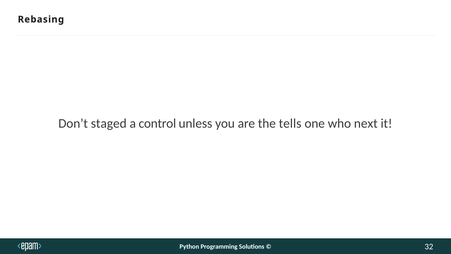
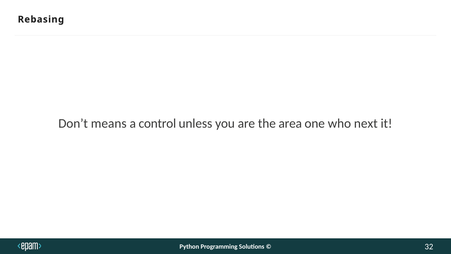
staged: staged -> means (109, 123)
tells: tells -> area (290, 123)
